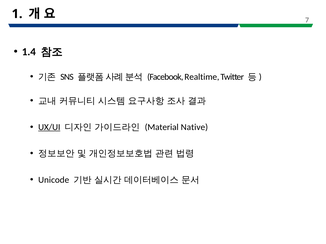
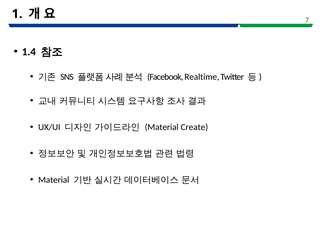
UX/UI underline: present -> none (49, 127)
Native: Native -> Create (194, 127)
Unicode: Unicode -> Material (54, 180)
